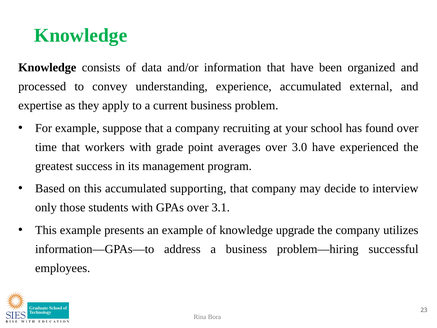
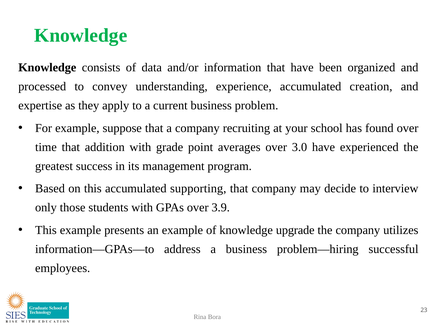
external: external -> creation (371, 86)
workers: workers -> addition (105, 147)
3.1: 3.1 -> 3.9 (221, 207)
